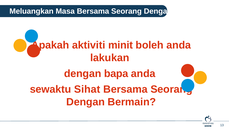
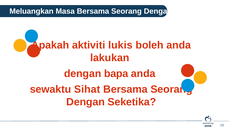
minit: minit -> lukis (120, 45)
Bermain: Bermain -> Seketika (132, 102)
